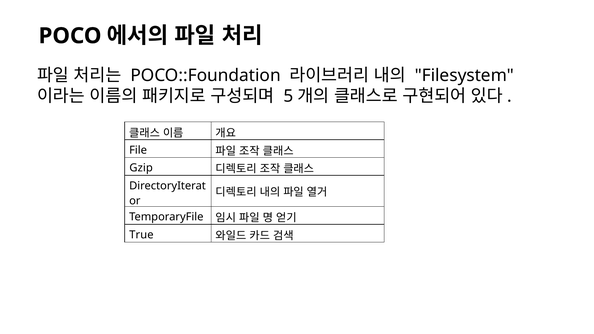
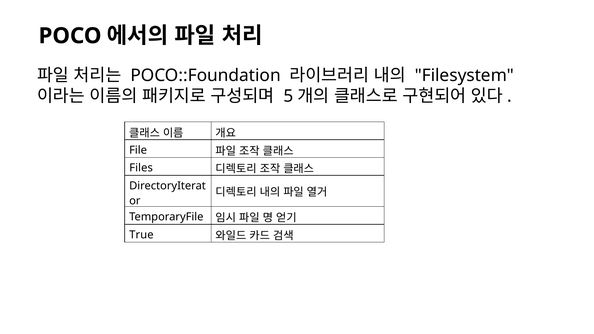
Gzip: Gzip -> Files (141, 168)
